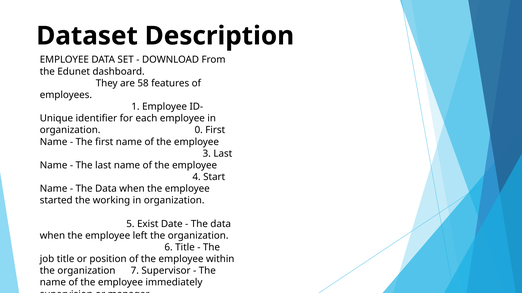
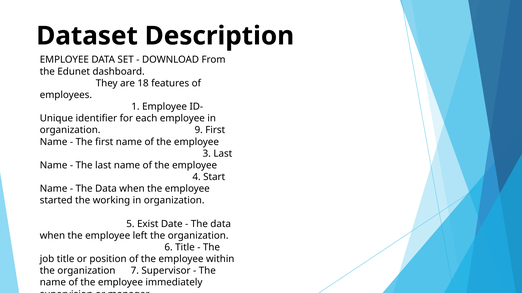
58: 58 -> 18 (143, 83)
0: 0 -> 9 (199, 130)
